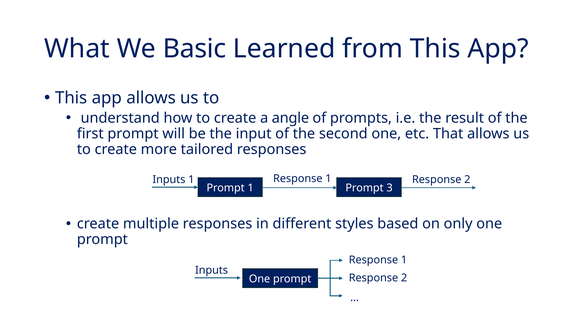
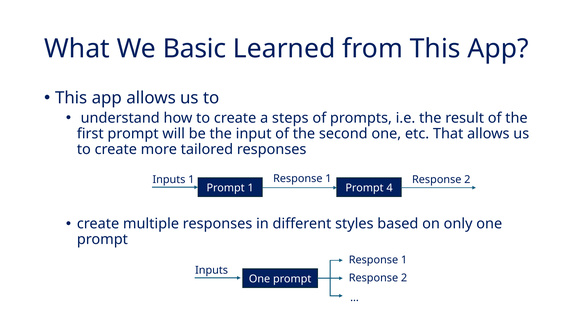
angle: angle -> steps (290, 118)
3: 3 -> 4 (390, 188)
